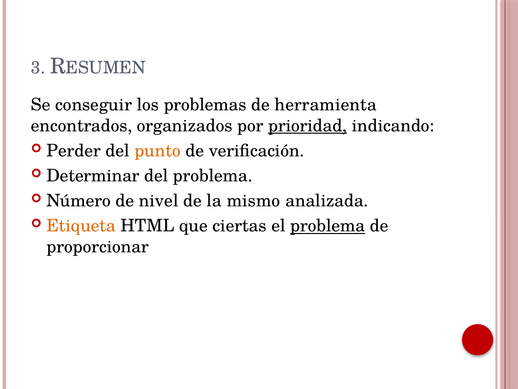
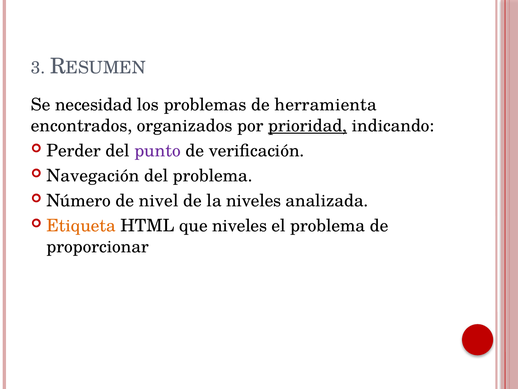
conseguir: conseguir -> necesidad (94, 105)
punto colour: orange -> purple (158, 151)
Determinar: Determinar -> Navegación (93, 176)
la mismo: mismo -> niveles (254, 201)
que ciertas: ciertas -> niveles (240, 226)
problema underline: present -> none (328, 226)
